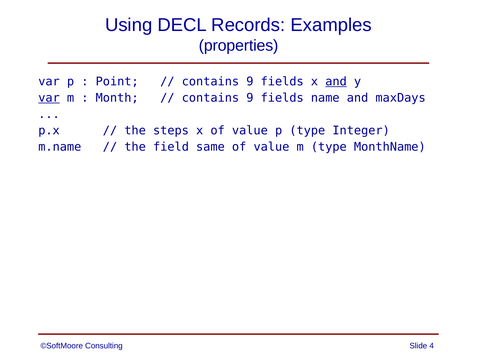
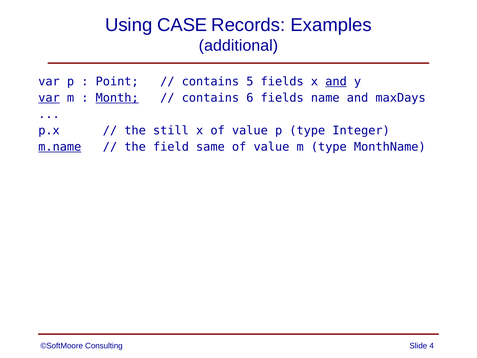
DECL: DECL -> CASE (182, 25)
properties: properties -> additional (238, 46)
9: 9 -> 5 (250, 82)
Month underline: none -> present (117, 98)
9: 9 -> 6 (250, 98)
steps: steps -> still (171, 130)
m.name underline: none -> present (60, 147)
